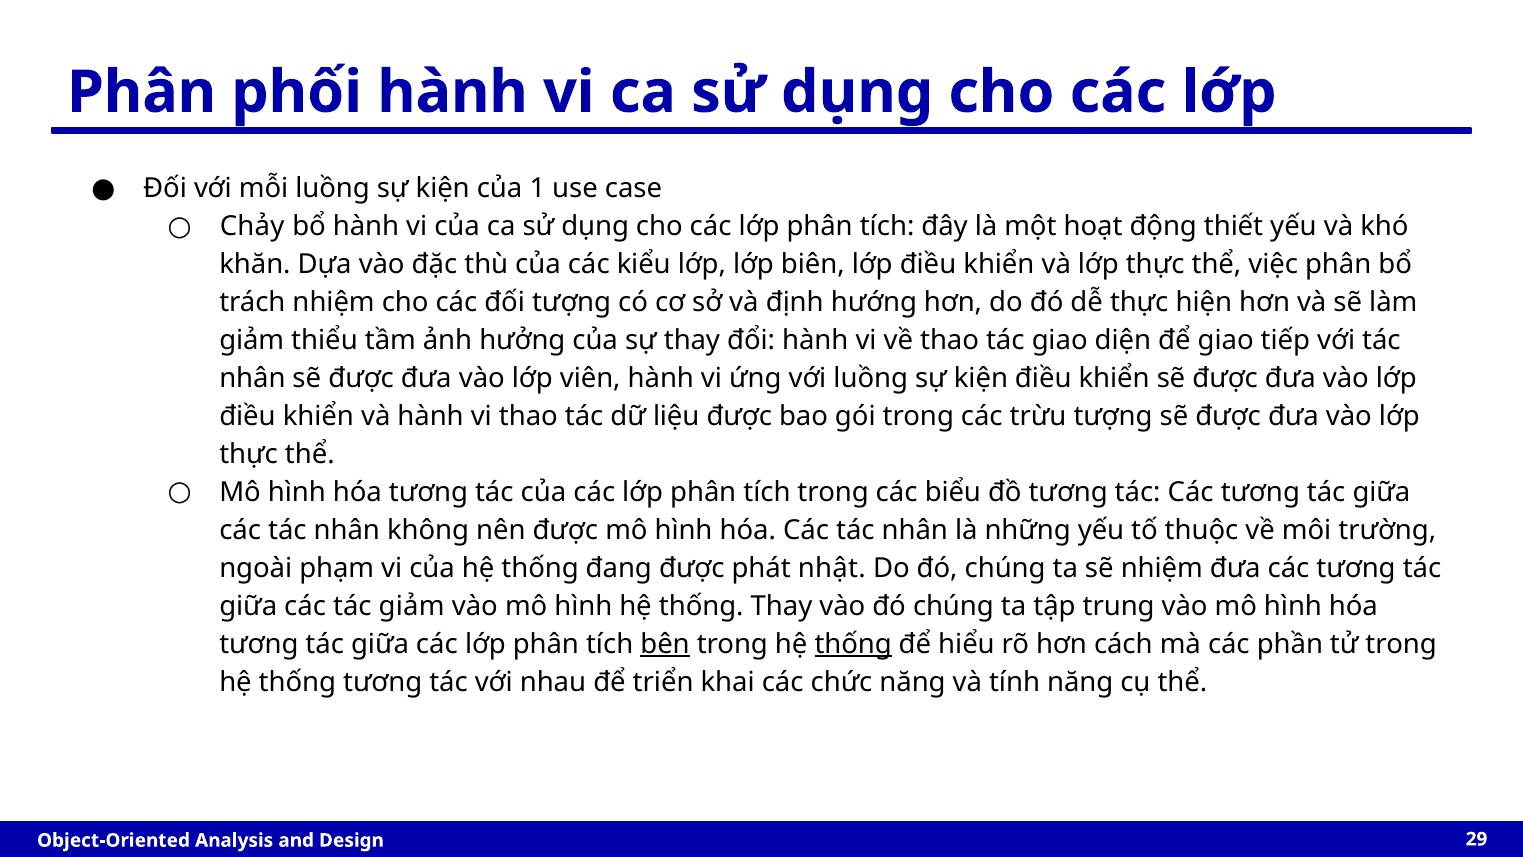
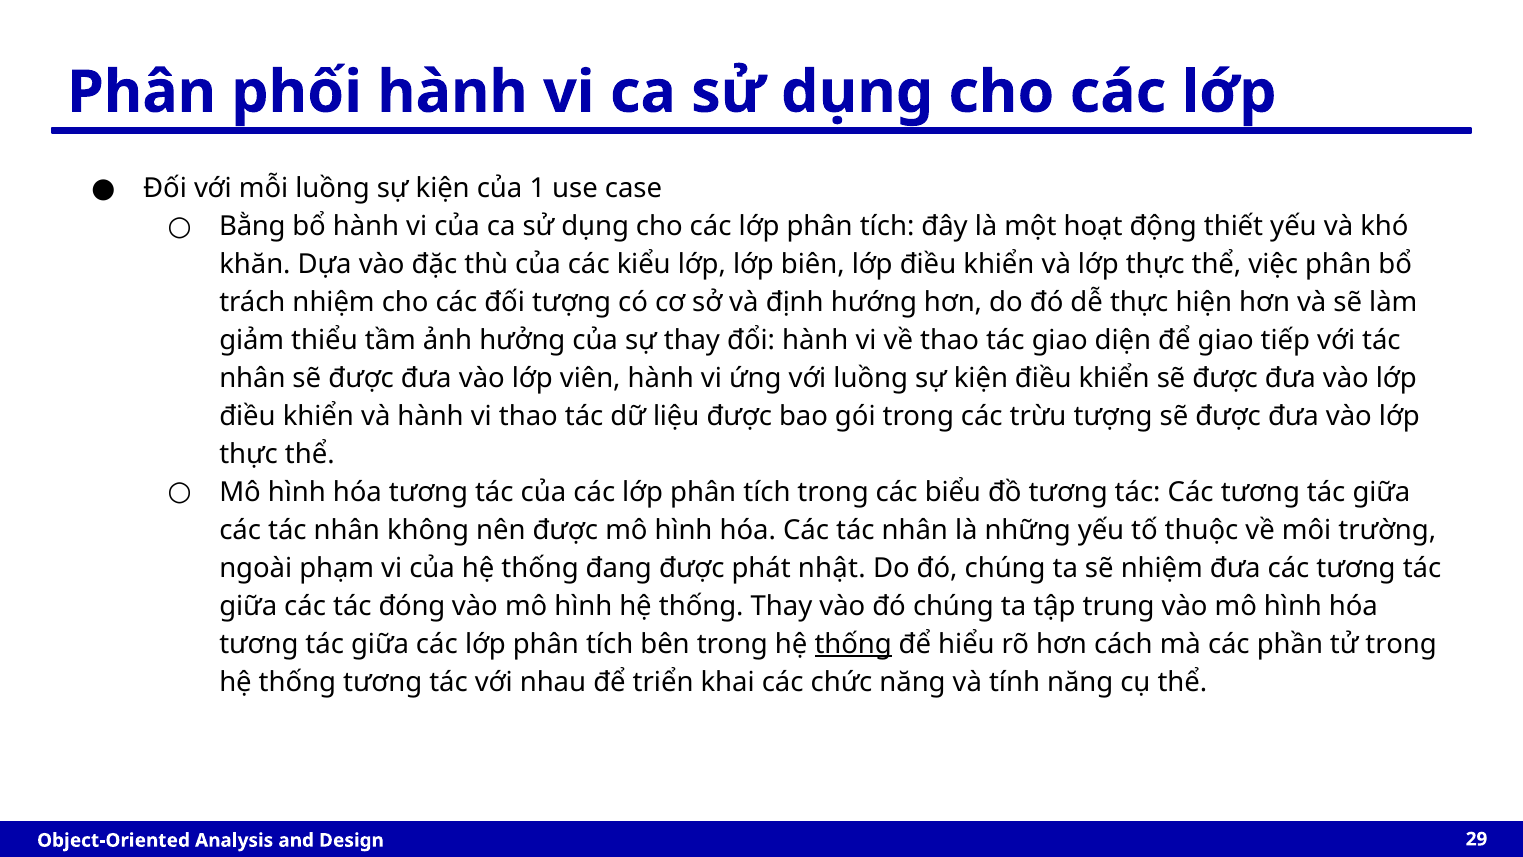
Chảy: Chảy -> Bằng (252, 226)
tác giảm: giảm -> đóng (412, 606)
bên underline: present -> none (665, 644)
